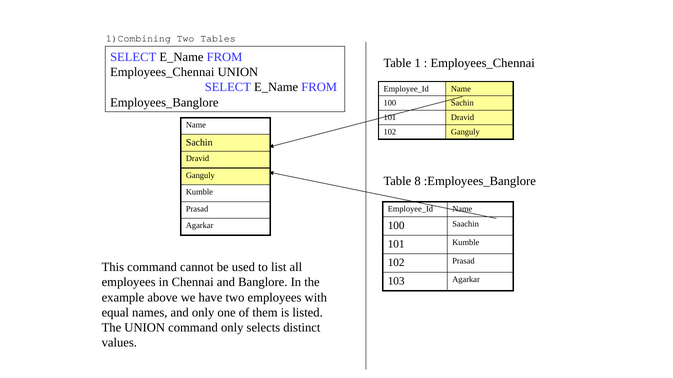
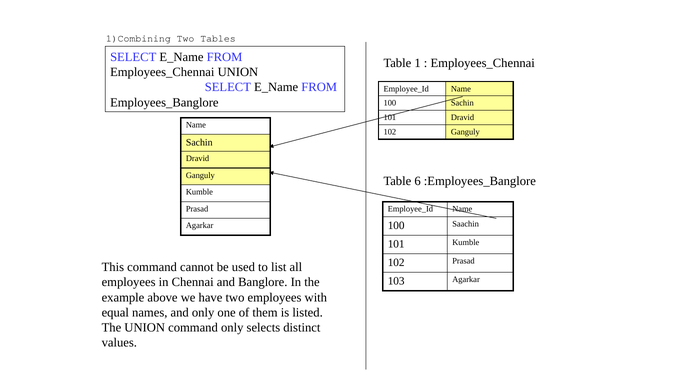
8: 8 -> 6 (418, 181)
